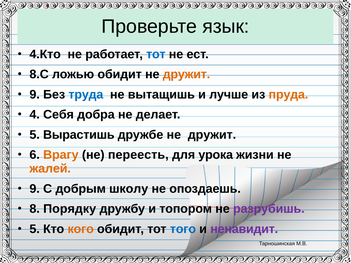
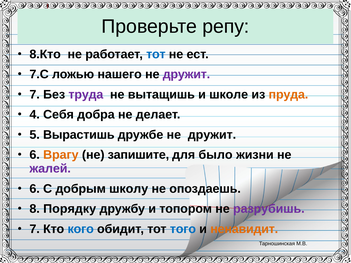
язык: язык -> репу (226, 26)
4.Кто: 4.Кто -> 8.Кто (45, 54)
8.С: 8.С -> 7.С (39, 74)
ложью обидит: обидит -> нашего (120, 74)
дружит colour: orange -> purple (186, 74)
9: 9 -> 7 (35, 95)
труда colour: blue -> purple (86, 95)
лучше: лучше -> школе (229, 95)
переесть: переесть -> запишите (138, 155)
урока: урока -> было (216, 155)
жалей colour: orange -> purple (50, 169)
9: 9 -> 6 (35, 189)
5: 5 -> 7 (35, 229)
кого colour: orange -> blue (81, 229)
ненавидит colour: purple -> orange (244, 229)
